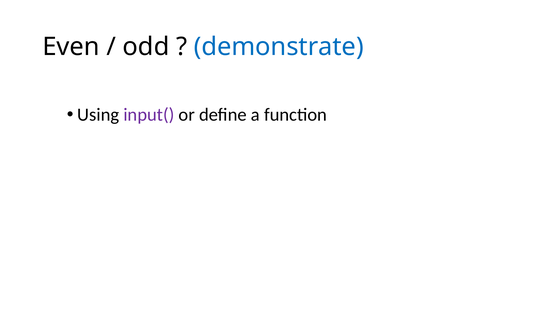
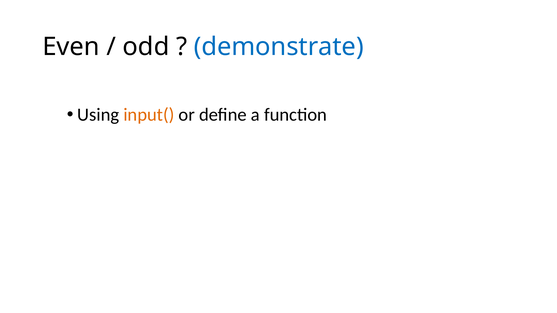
input( colour: purple -> orange (149, 115)
